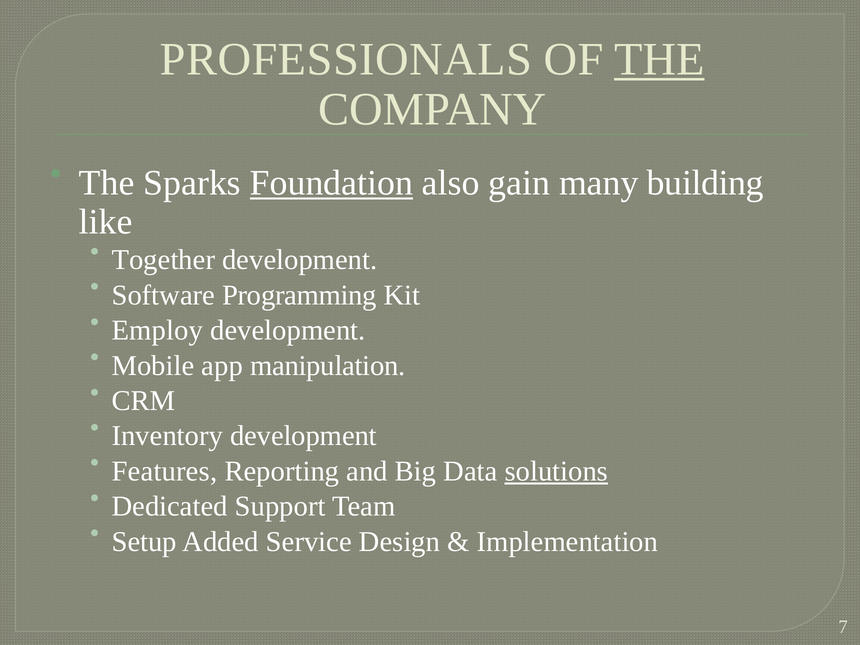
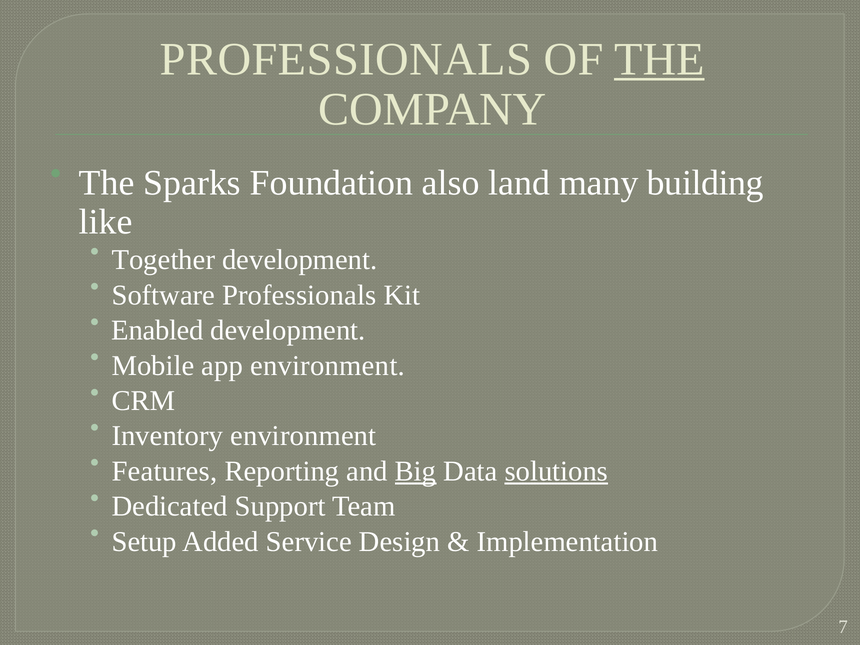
Foundation underline: present -> none (331, 183)
gain: gain -> land (519, 183)
Software Programming: Programming -> Professionals (299, 295)
Employ: Employ -> Enabled (158, 330)
app manipulation: manipulation -> environment (327, 366)
Inventory development: development -> environment (303, 436)
Big underline: none -> present (416, 471)
